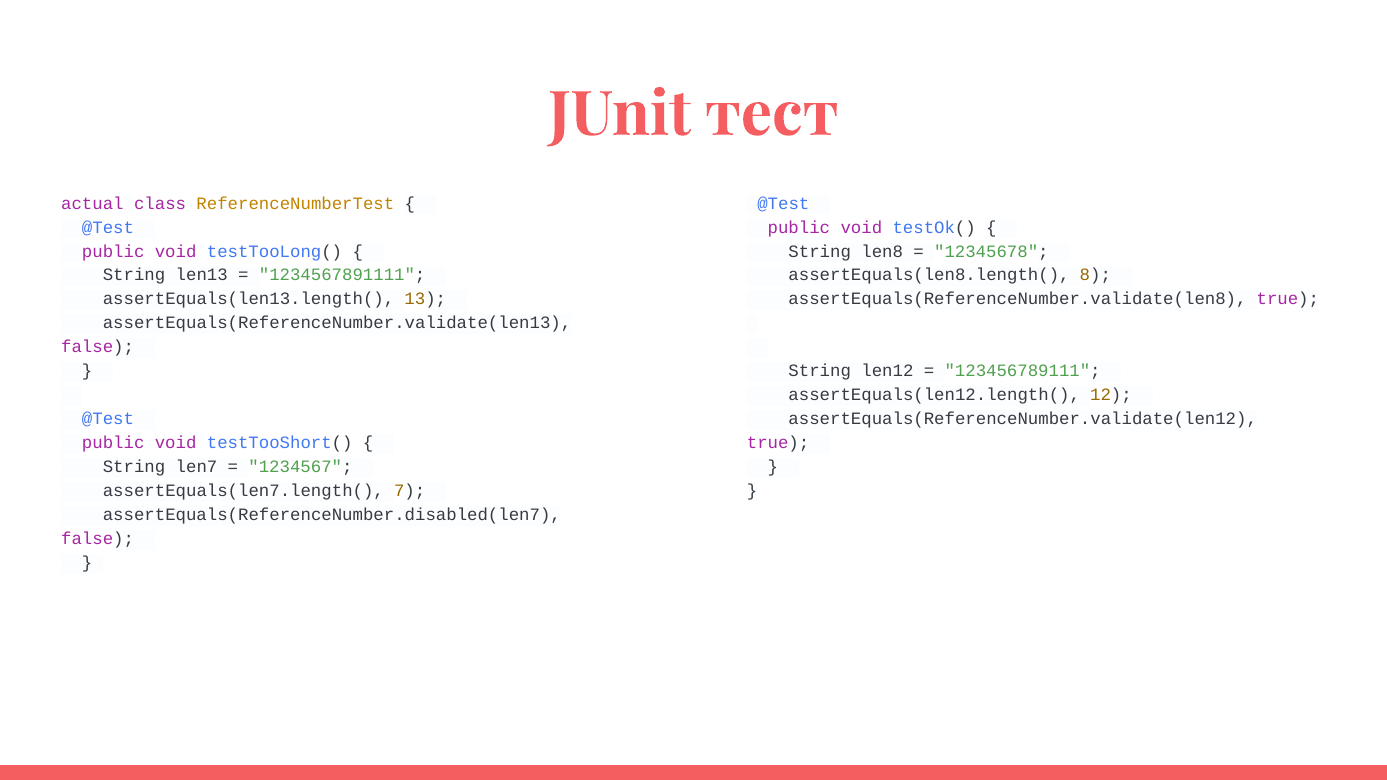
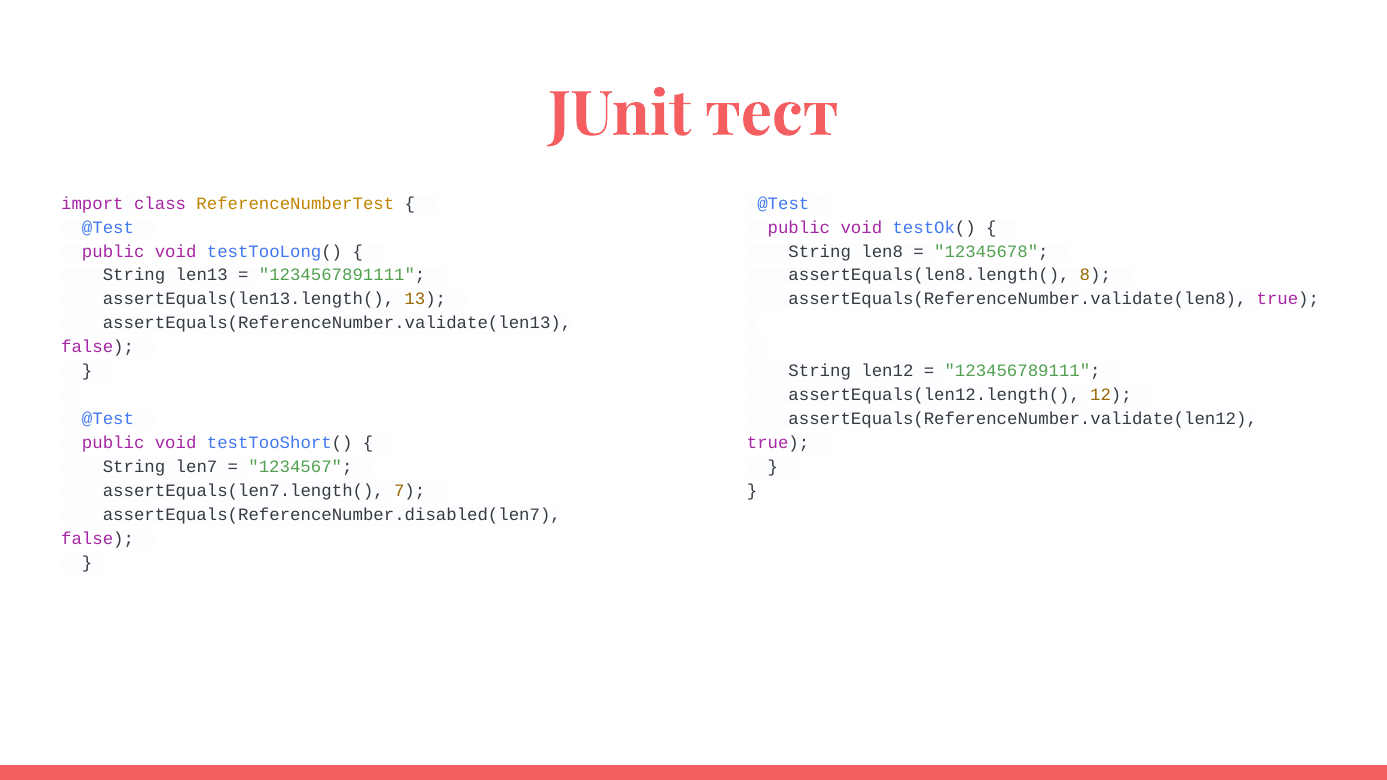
actual: actual -> import (92, 203)
